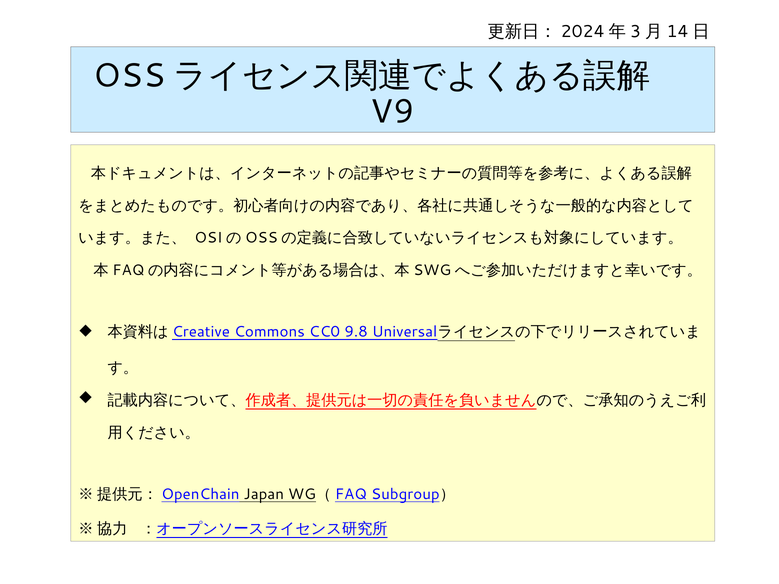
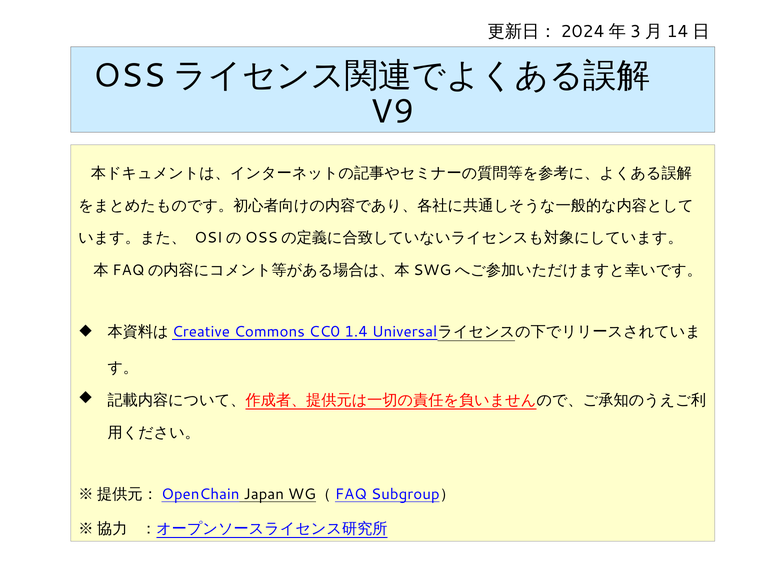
9.8: 9.8 -> 1.4 (356, 332)
